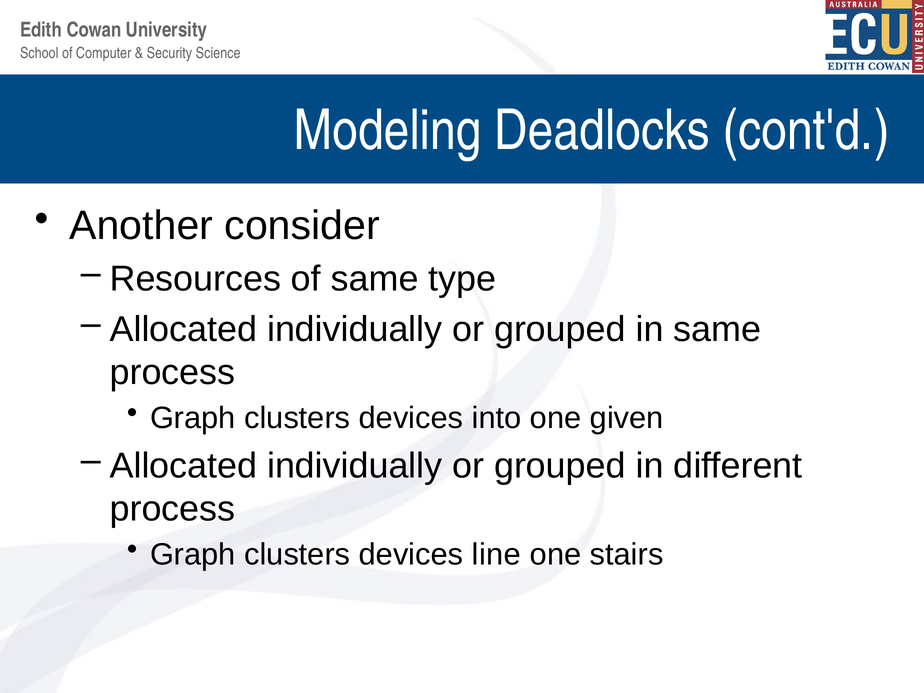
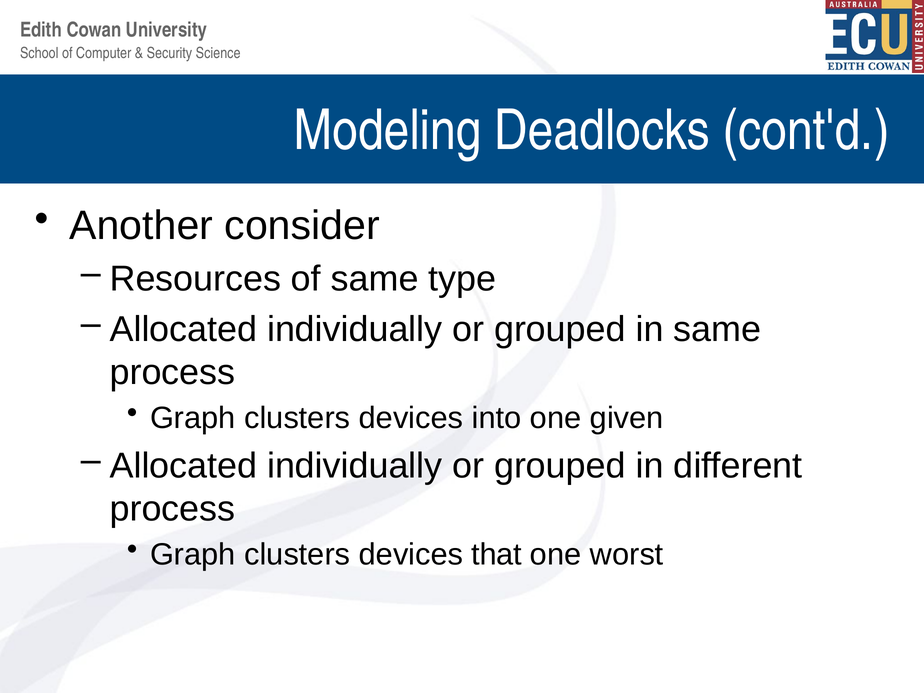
line: line -> that (497, 555)
stairs: stairs -> worst (627, 555)
